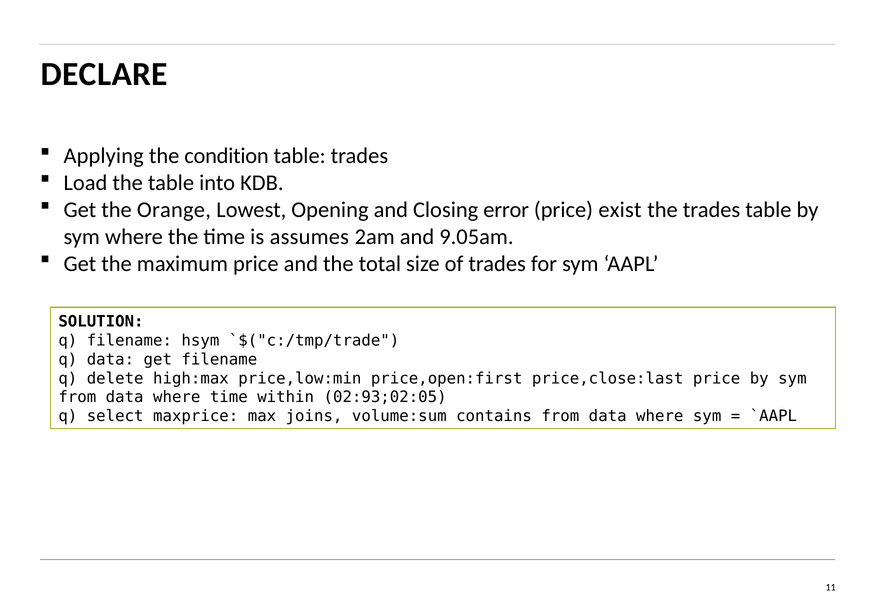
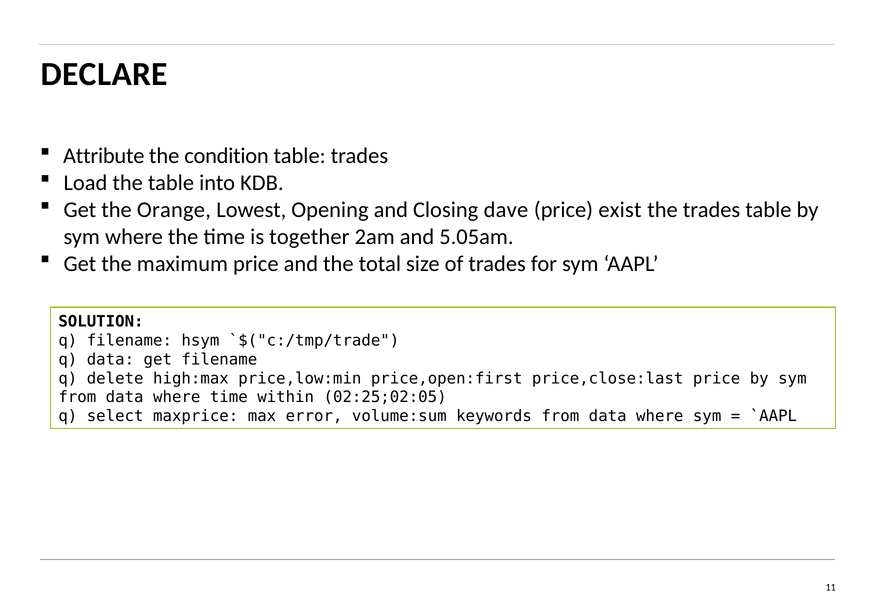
Applying: Applying -> Attribute (104, 156)
error: error -> dave (506, 210)
assumes: assumes -> together (309, 237)
9.05am: 9.05am -> 5.05am (476, 237)
02:93;02:05: 02:93;02:05 -> 02:25;02:05 (385, 397)
joins: joins -> error (314, 416)
contains: contains -> keywords (494, 416)
